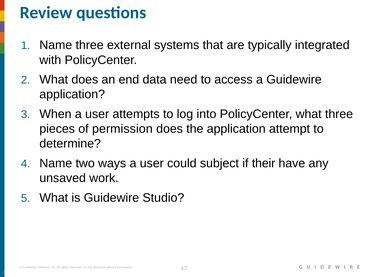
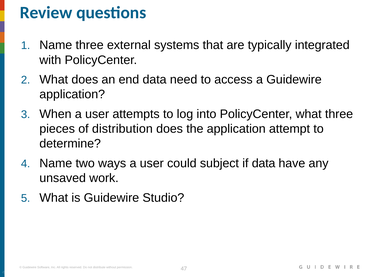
of permission: permission -> distribution (122, 129)
if their: their -> data (264, 163)
